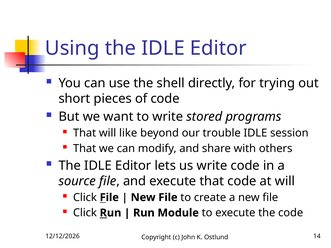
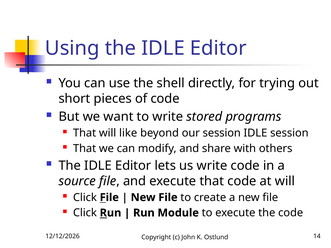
our trouble: trouble -> session (222, 133)
